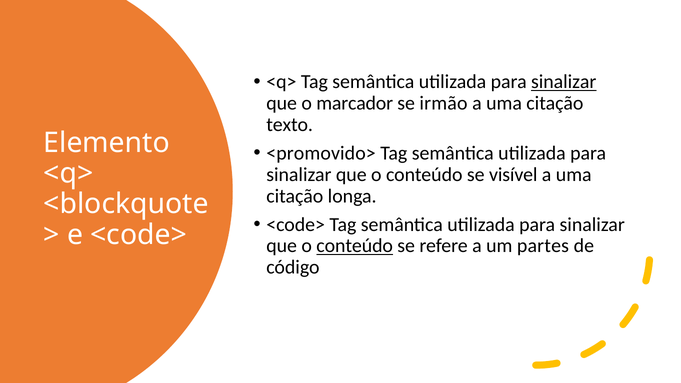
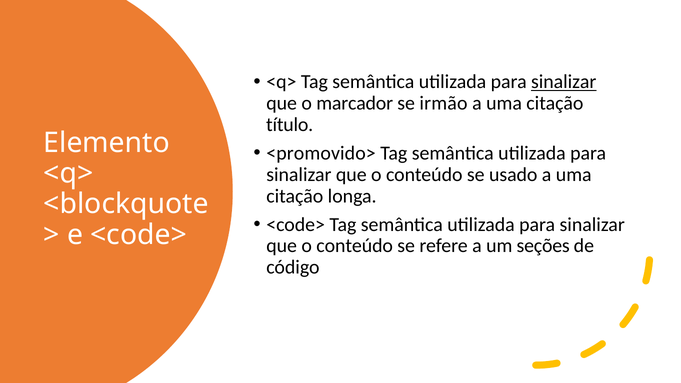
texto: texto -> título (290, 125)
visível: visível -> usado (513, 175)
conteúdo underline: present -> none (355, 246)
partes: partes -> seções (543, 246)
